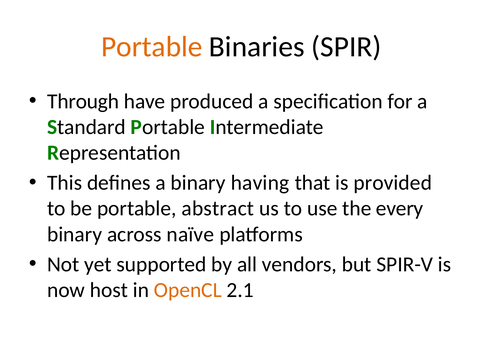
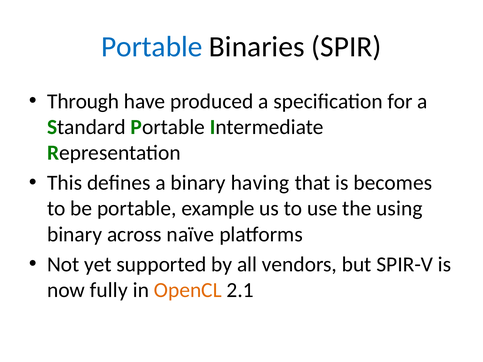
Portable colour: orange -> blue (152, 47)
provided: provided -> becomes (393, 183)
abstract: abstract -> example (218, 209)
every: every -> using (399, 209)
host: host -> fully (109, 290)
